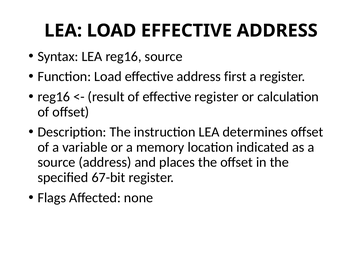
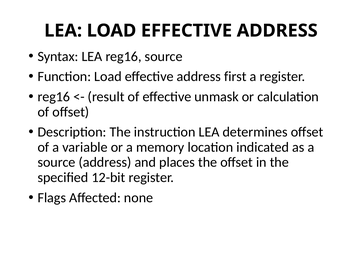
effective register: register -> unmask (217, 97)
67-bit: 67-bit -> 12-bit (108, 178)
